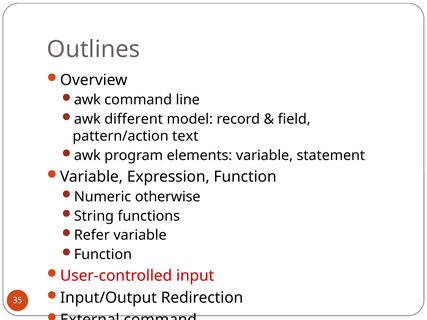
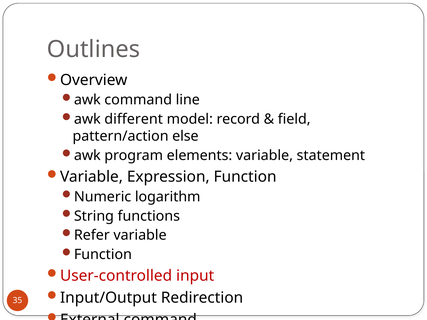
text: text -> else (185, 136)
otherwise: otherwise -> logarithm (168, 197)
